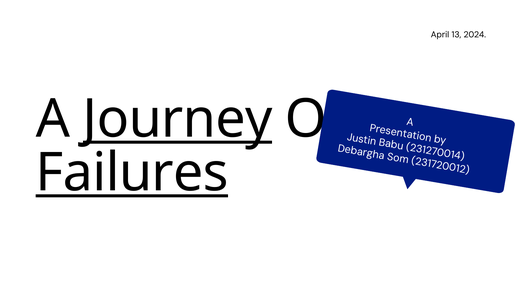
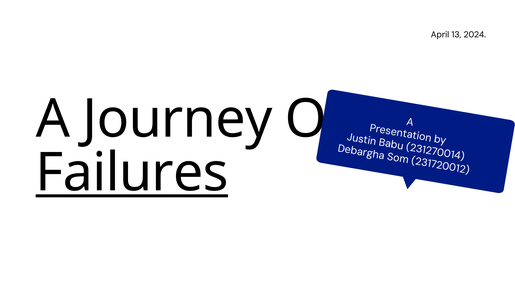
Journey underline: present -> none (178, 119)
